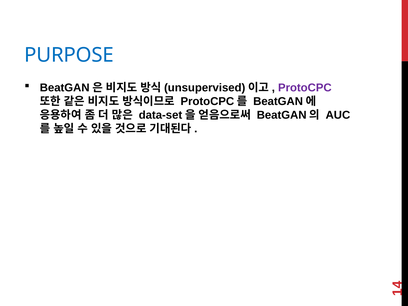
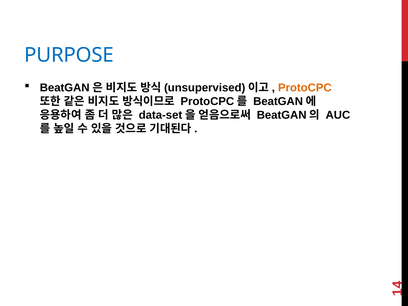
ProtoCPC colour: purple -> orange (305, 88)
